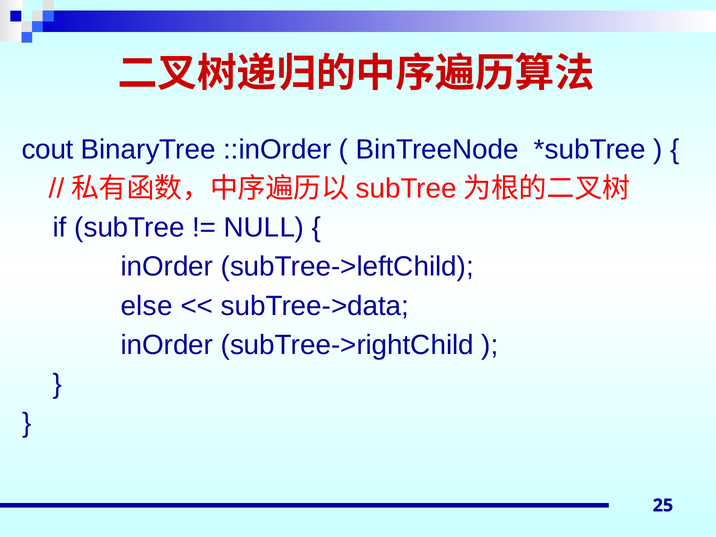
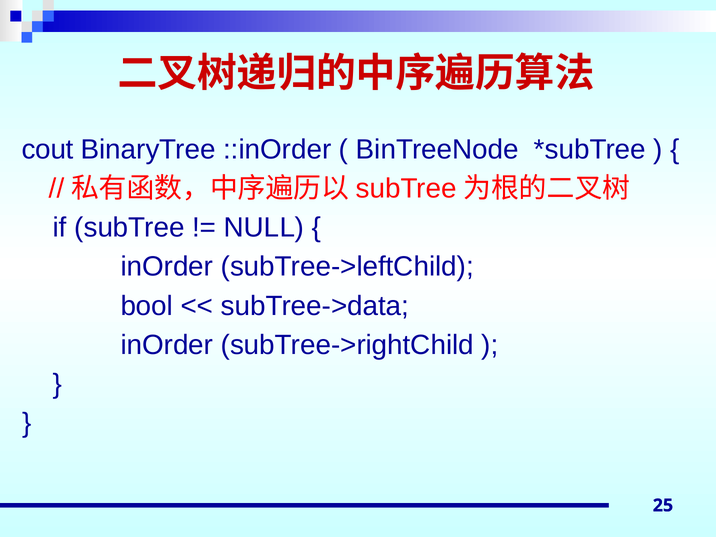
else: else -> bool (147, 306)
